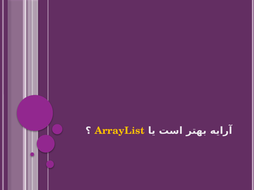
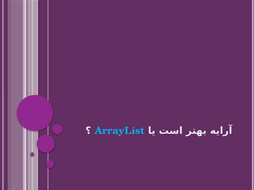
ArrayList colour: yellow -> light blue (120, 131)
